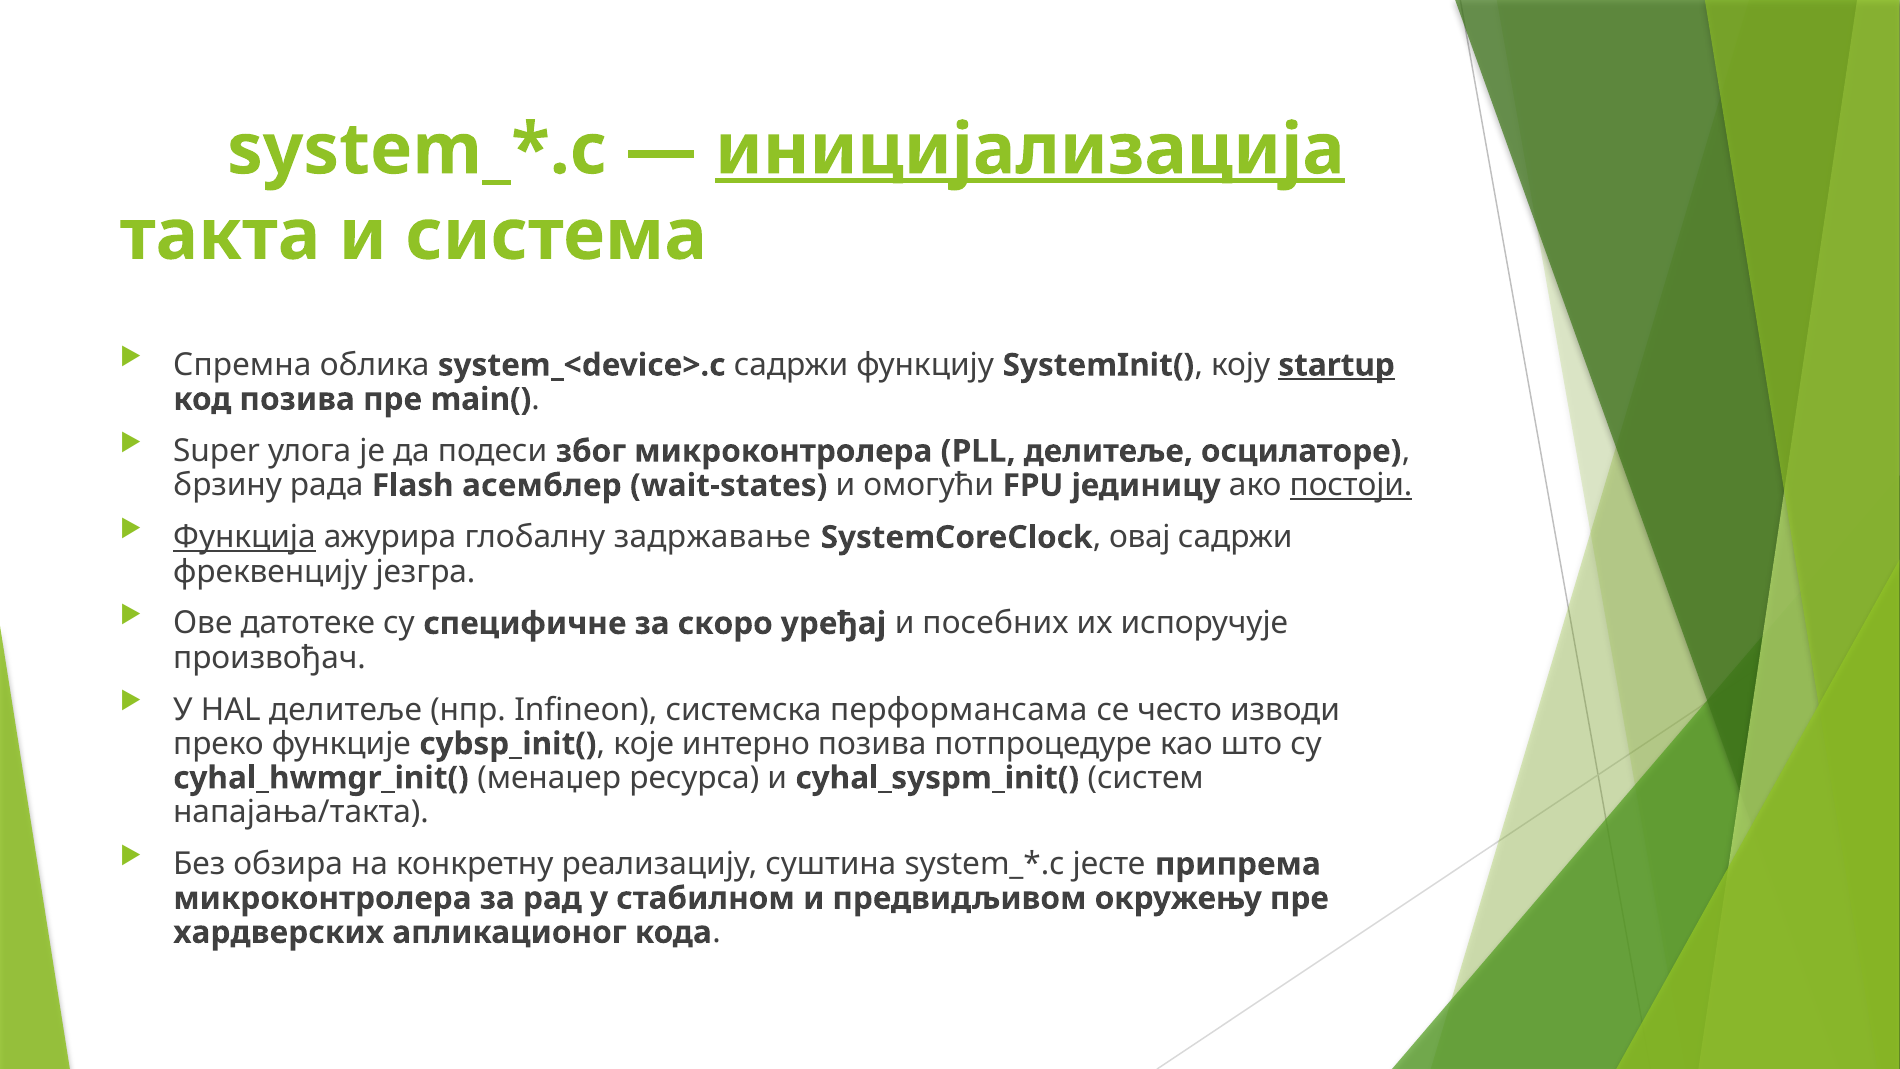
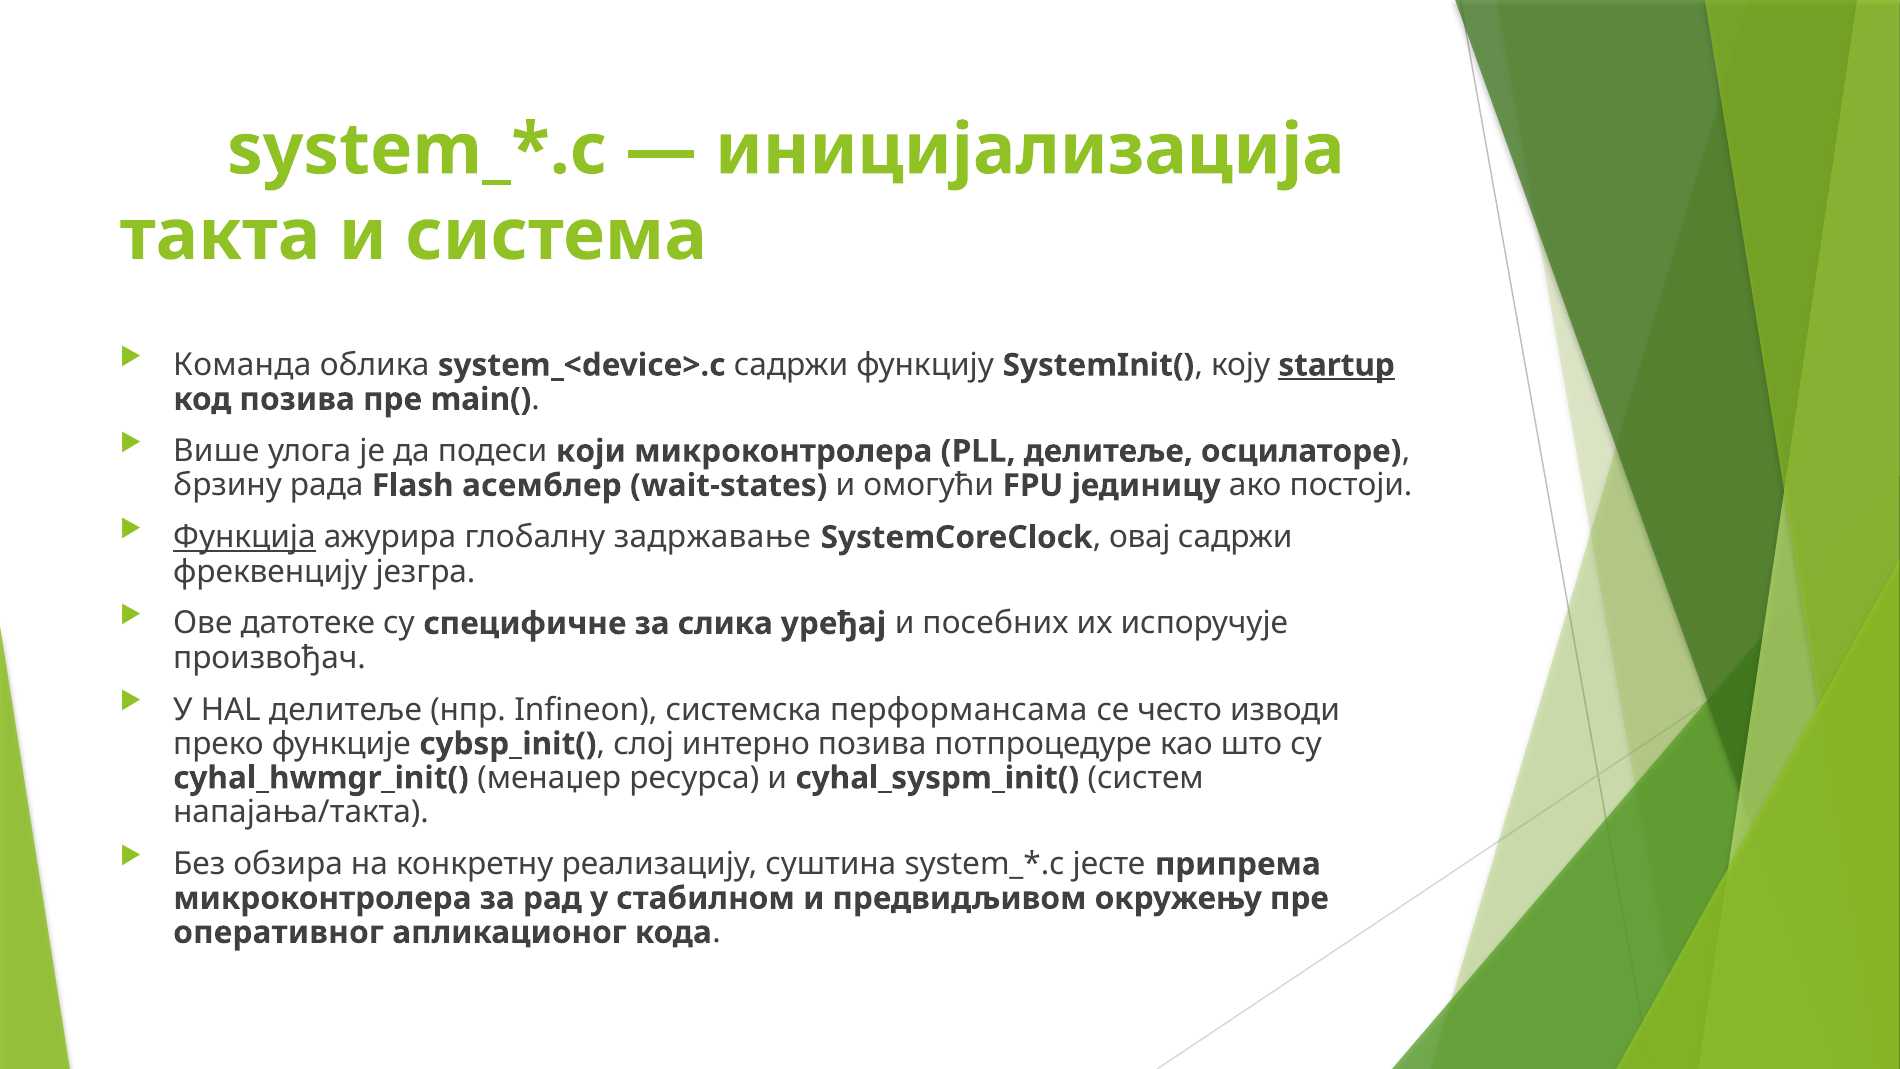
иницијализација underline: present -> none (1030, 150)
Спремна: Спремна -> Команда (242, 365)
Super: Super -> Више (216, 451)
због: због -> који (591, 451)
постоји underline: present -> none (1351, 485)
скоро: скоро -> слика (725, 623)
које: које -> слој (644, 744)
хардверских: хардверских -> оперативног (279, 932)
